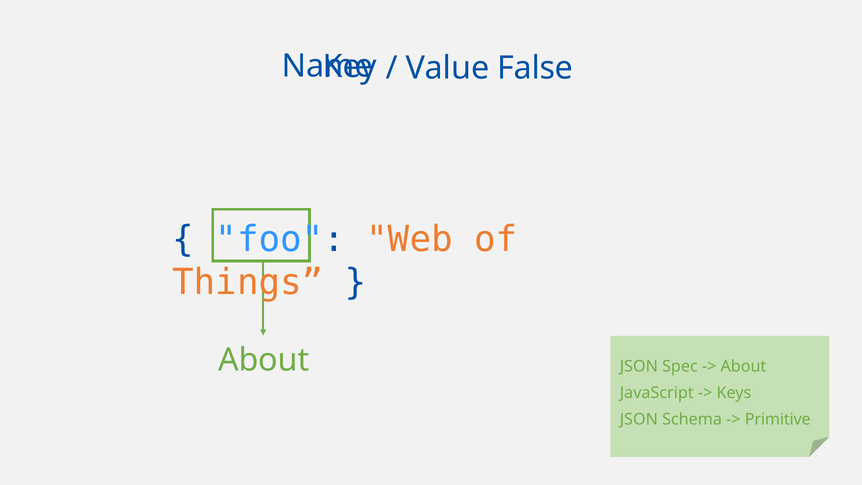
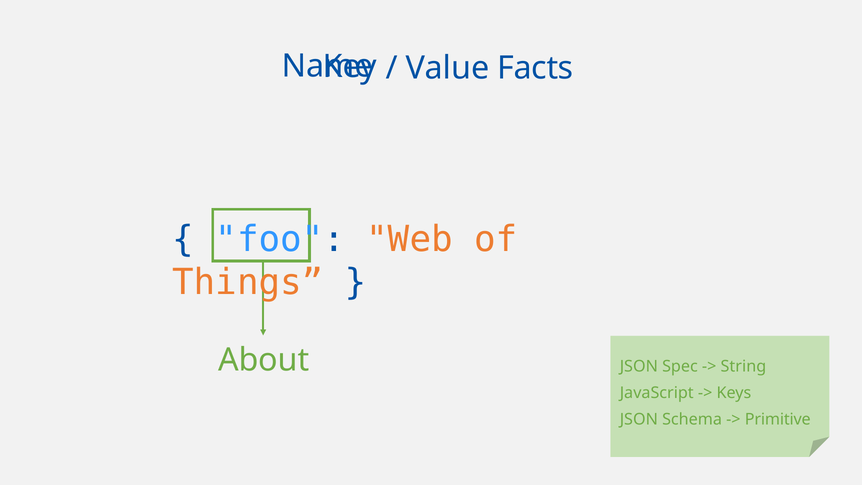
False: False -> Facts (535, 68)
About: About -> String (743, 367)
